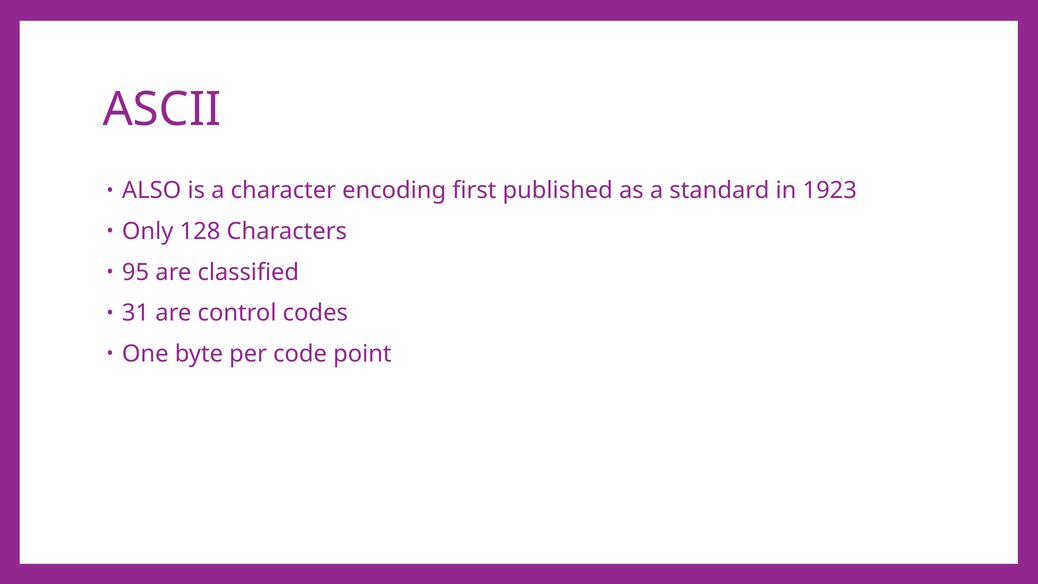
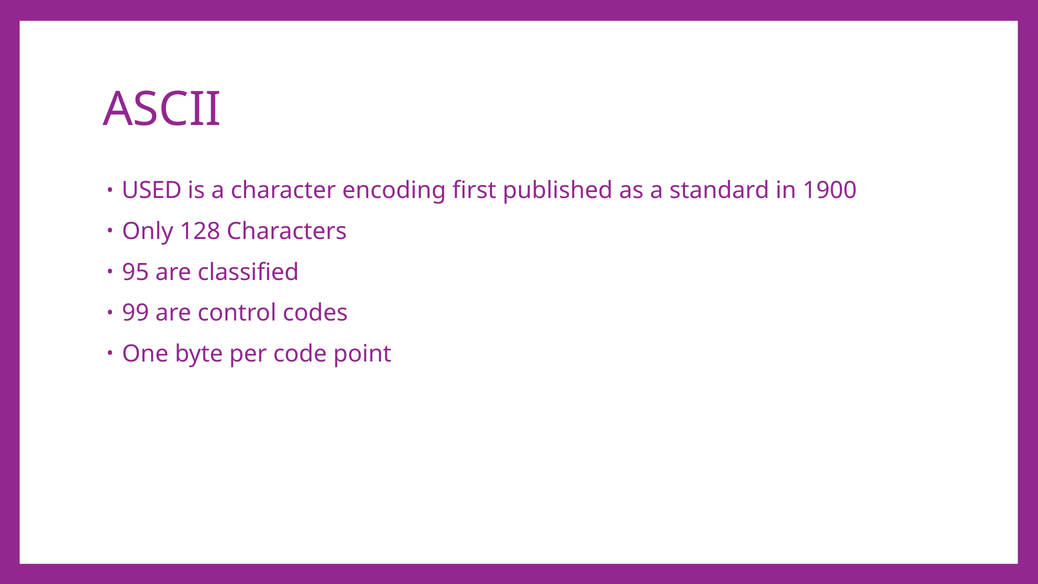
ALSO: ALSO -> USED (152, 190)
1923: 1923 -> 1900 (830, 190)
31: 31 -> 99 (136, 313)
